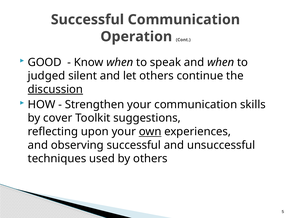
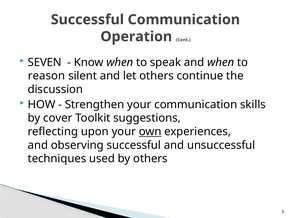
GOOD: GOOD -> SEVEN (45, 62)
judged: judged -> reason (46, 76)
discussion underline: present -> none (55, 89)
